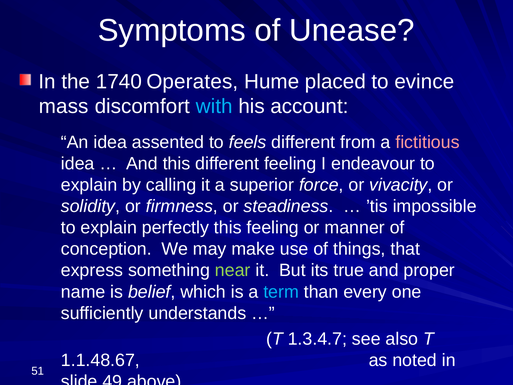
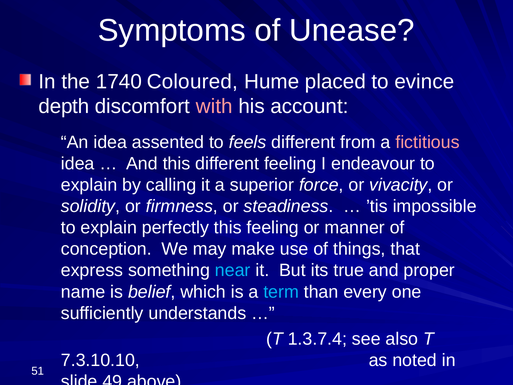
Operates: Operates -> Coloured (192, 82)
mass: mass -> depth (64, 106)
with colour: light blue -> pink (214, 106)
near colour: light green -> light blue (233, 270)
1.3.4.7: 1.3.4.7 -> 1.3.7.4 (317, 339)
1.1.48.67: 1.1.48.67 -> 7.3.10.10 (100, 360)
